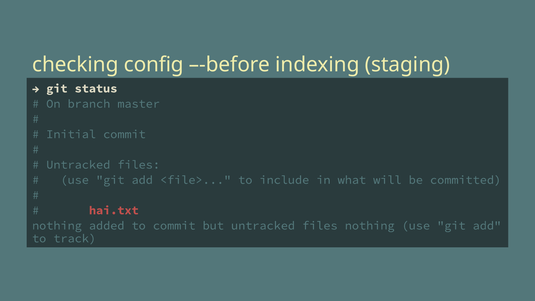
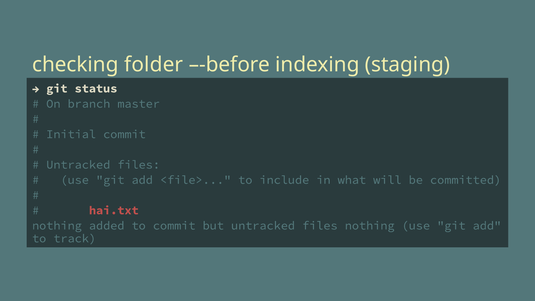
config: config -> folder (154, 65)
